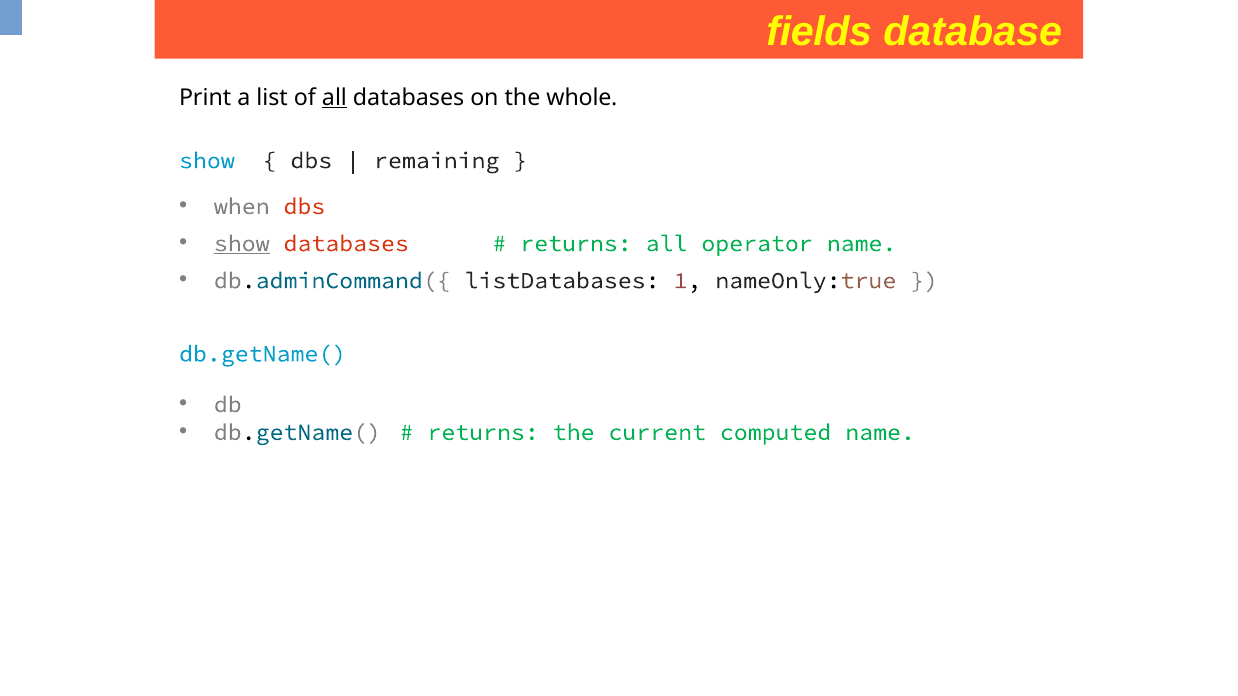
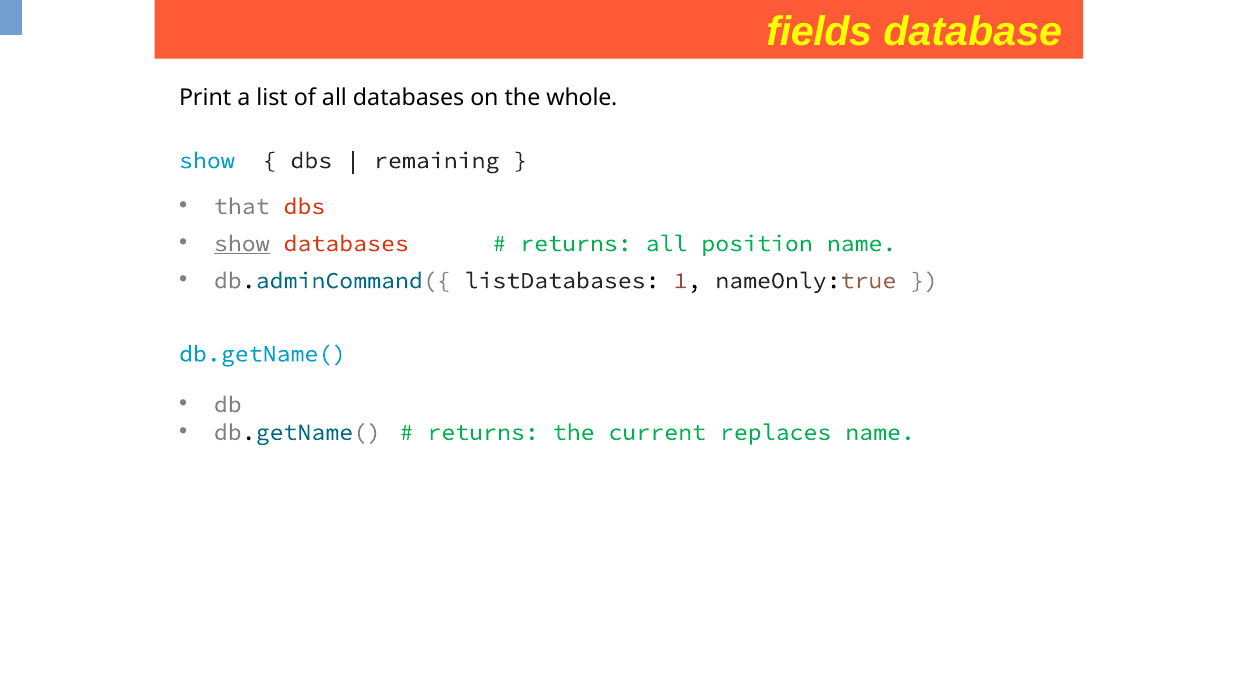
all underline: present -> none (334, 97)
when: when -> that (242, 206)
operator: operator -> position (757, 244)
computed: computed -> replaces (776, 432)
